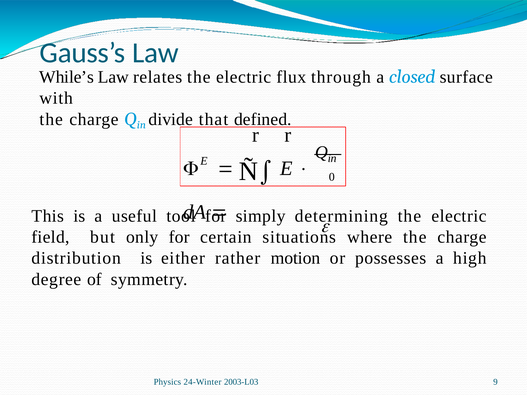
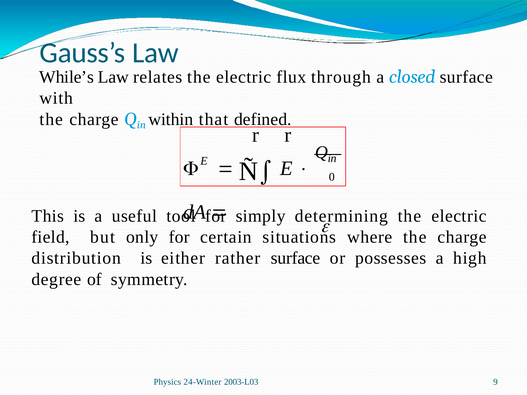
divide: divide -> within (171, 119)
rather motion: motion -> surface (296, 258)
